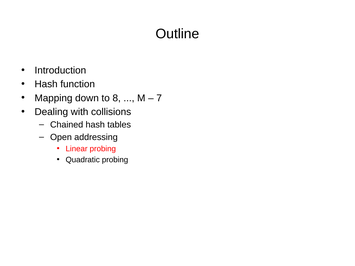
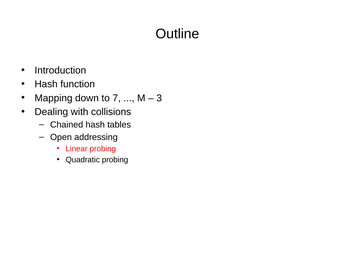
8: 8 -> 7 (117, 98)
7: 7 -> 3 (159, 98)
